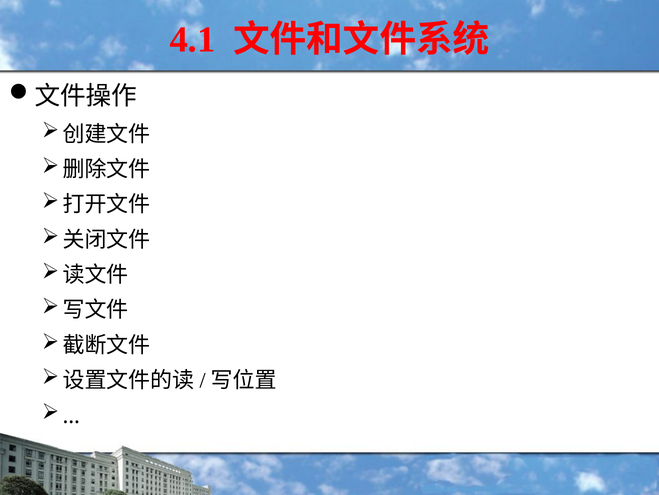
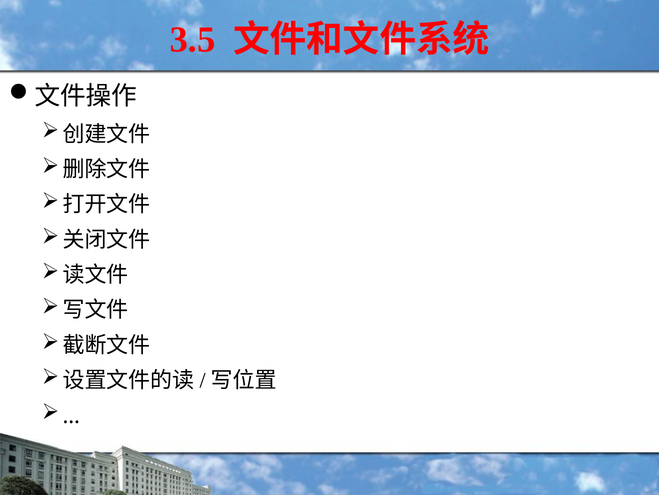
4.1: 4.1 -> 3.5 (192, 39)
